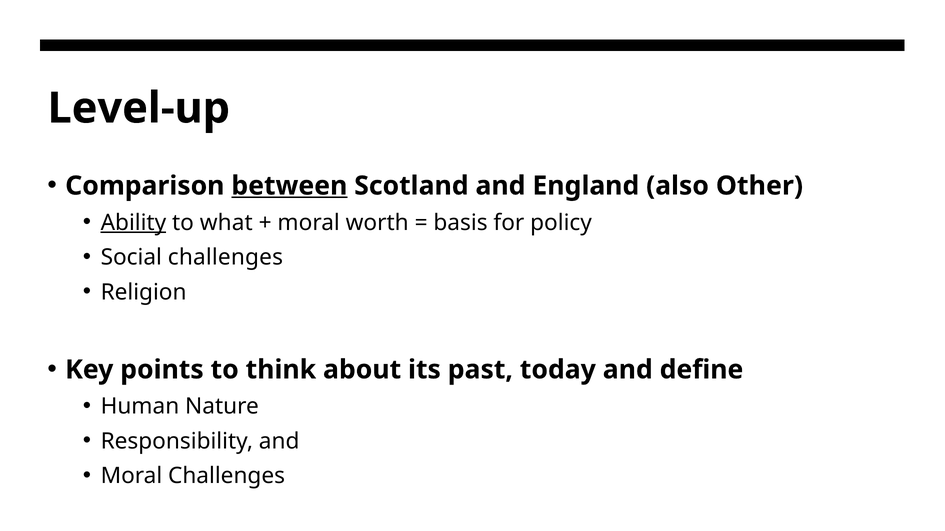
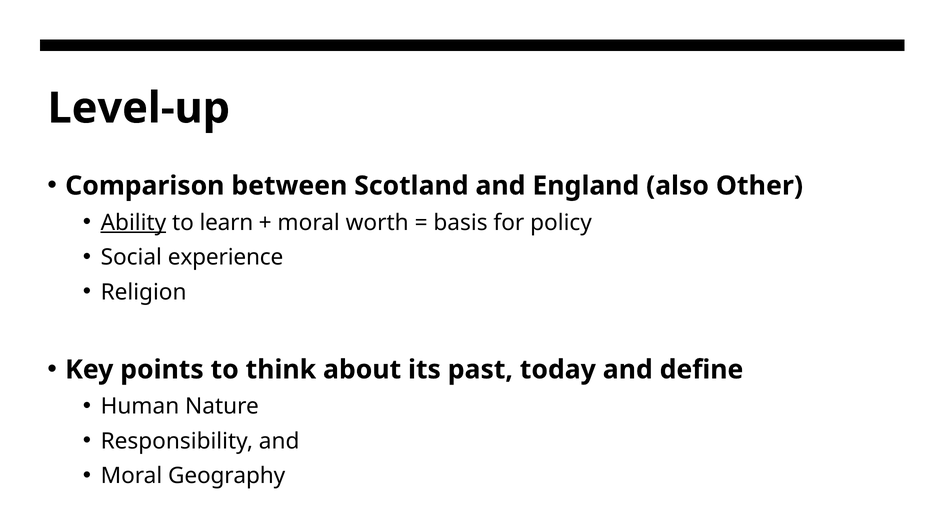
between underline: present -> none (289, 186)
what: what -> learn (226, 223)
Social challenges: challenges -> experience (226, 258)
Moral Challenges: Challenges -> Geography (227, 476)
